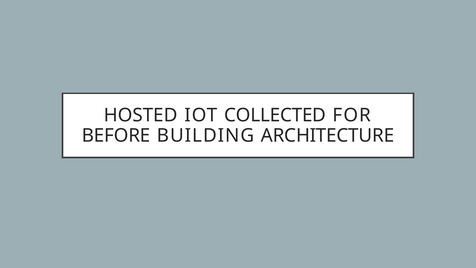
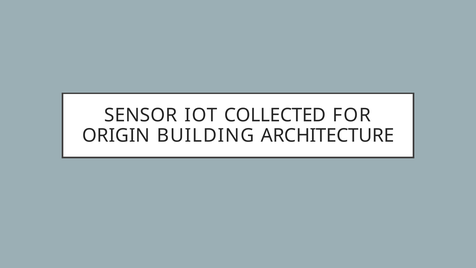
HOSTED: HOSTED -> SENSOR (141, 115)
BEFORE: BEFORE -> ORIGIN (116, 135)
